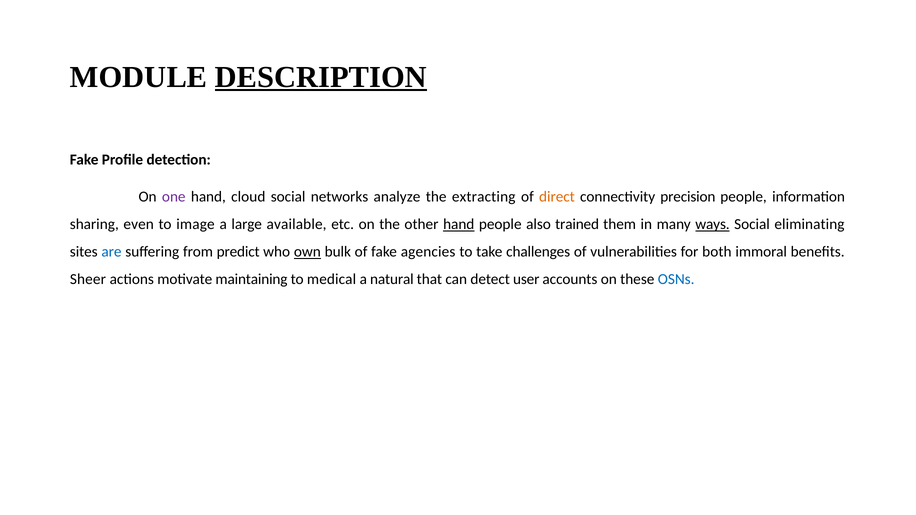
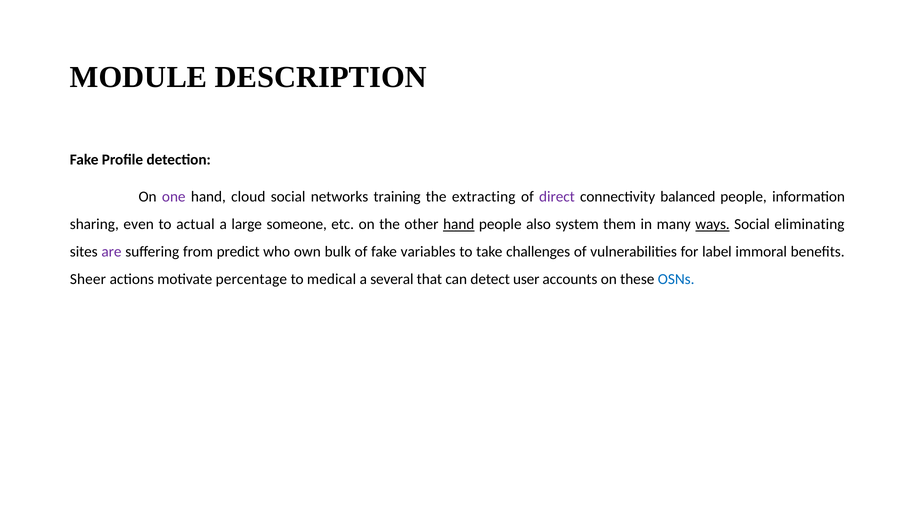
DESCRIPTION underline: present -> none (321, 77)
analyze: analyze -> training (397, 197)
direct colour: orange -> purple (557, 197)
precision: precision -> balanced (688, 197)
image: image -> actual (195, 224)
available: available -> someone (297, 224)
trained: trained -> system (577, 224)
are colour: blue -> purple (112, 252)
own underline: present -> none (307, 252)
agencies: agencies -> variables (428, 252)
both: both -> label (717, 252)
maintaining: maintaining -> percentage (251, 279)
natural: natural -> several (392, 279)
